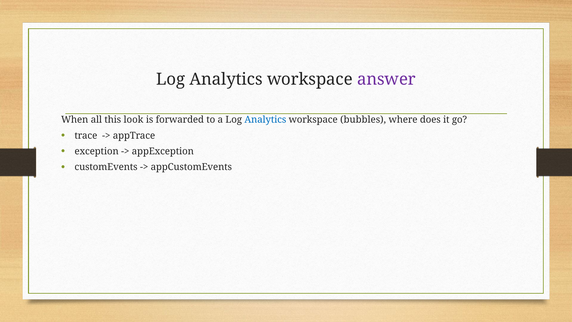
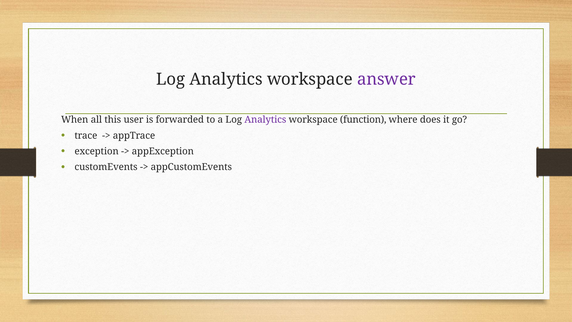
look: look -> user (134, 120)
Analytics colour: blue -> purple (265, 120)
bubbles: bubbles -> function (363, 120)
